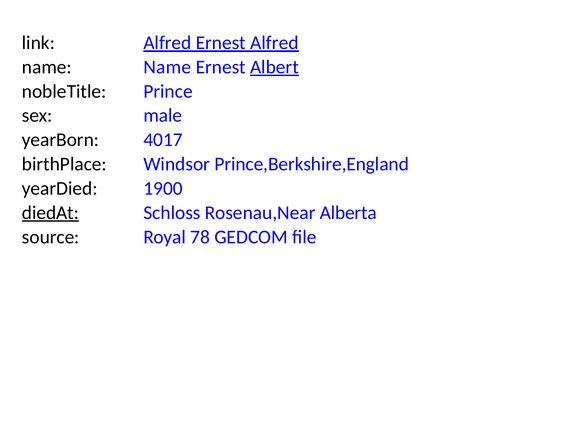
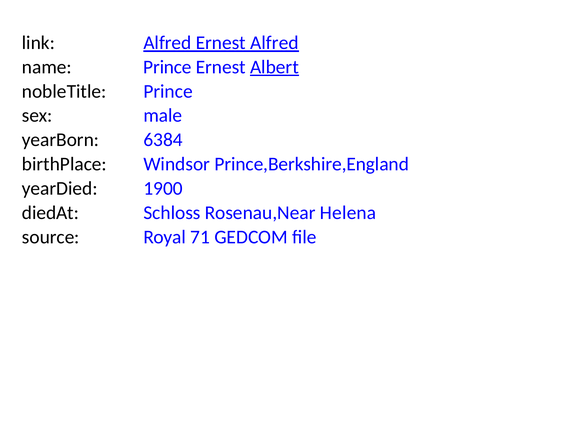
name Name: Name -> Prince (167, 67)
4017: 4017 -> 6384 (163, 140)
diedAt underline: present -> none (50, 213)
Alberta: Alberta -> Helena (348, 213)
78: 78 -> 71 (200, 237)
